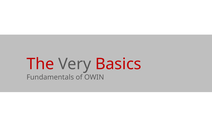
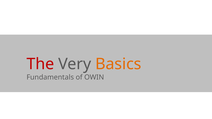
Basics colour: red -> orange (118, 64)
